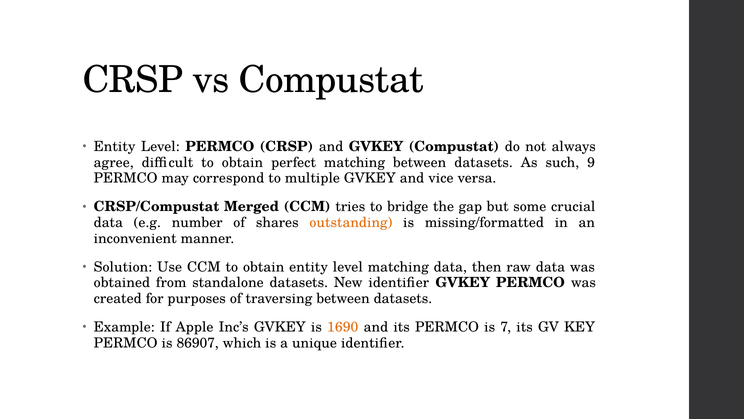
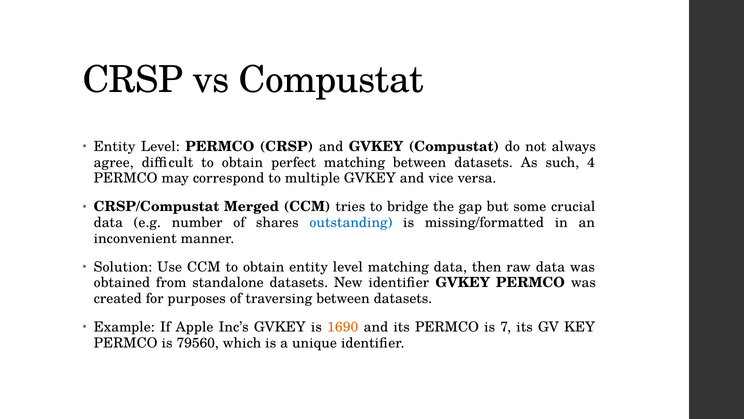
9: 9 -> 4 (591, 162)
outstanding colour: orange -> blue (351, 222)
86907: 86907 -> 79560 (198, 343)
